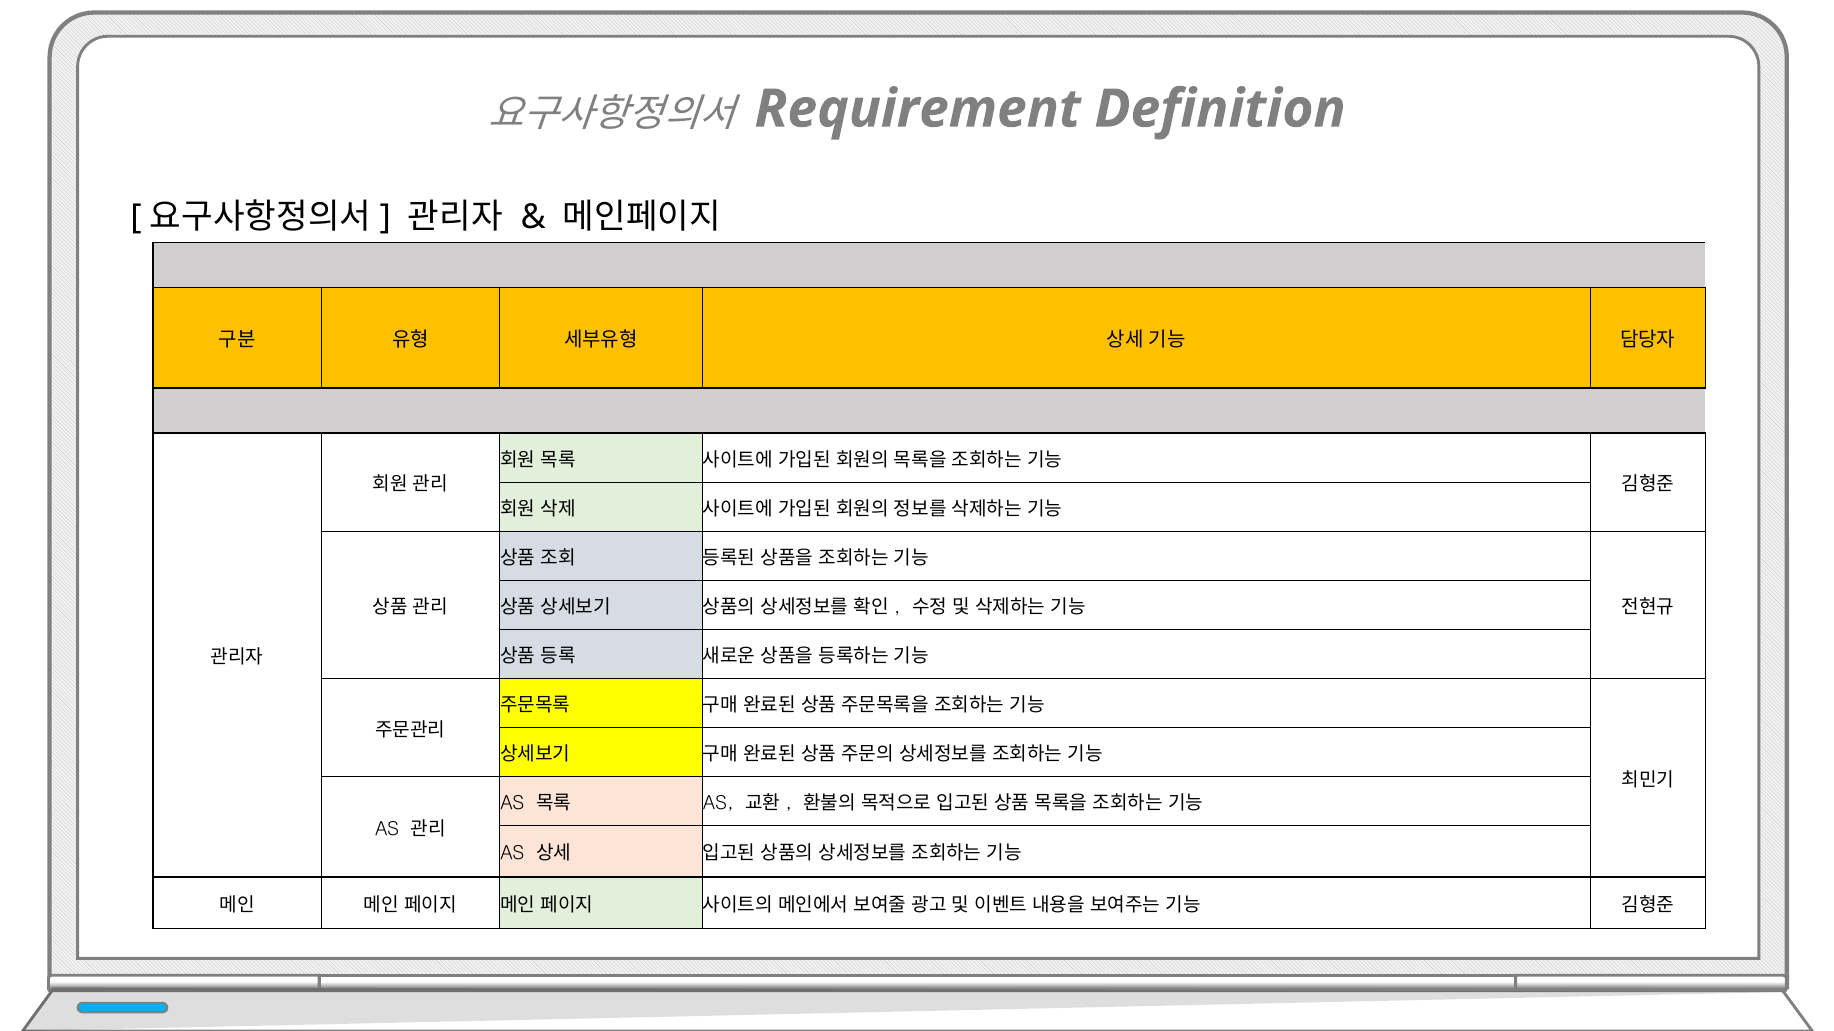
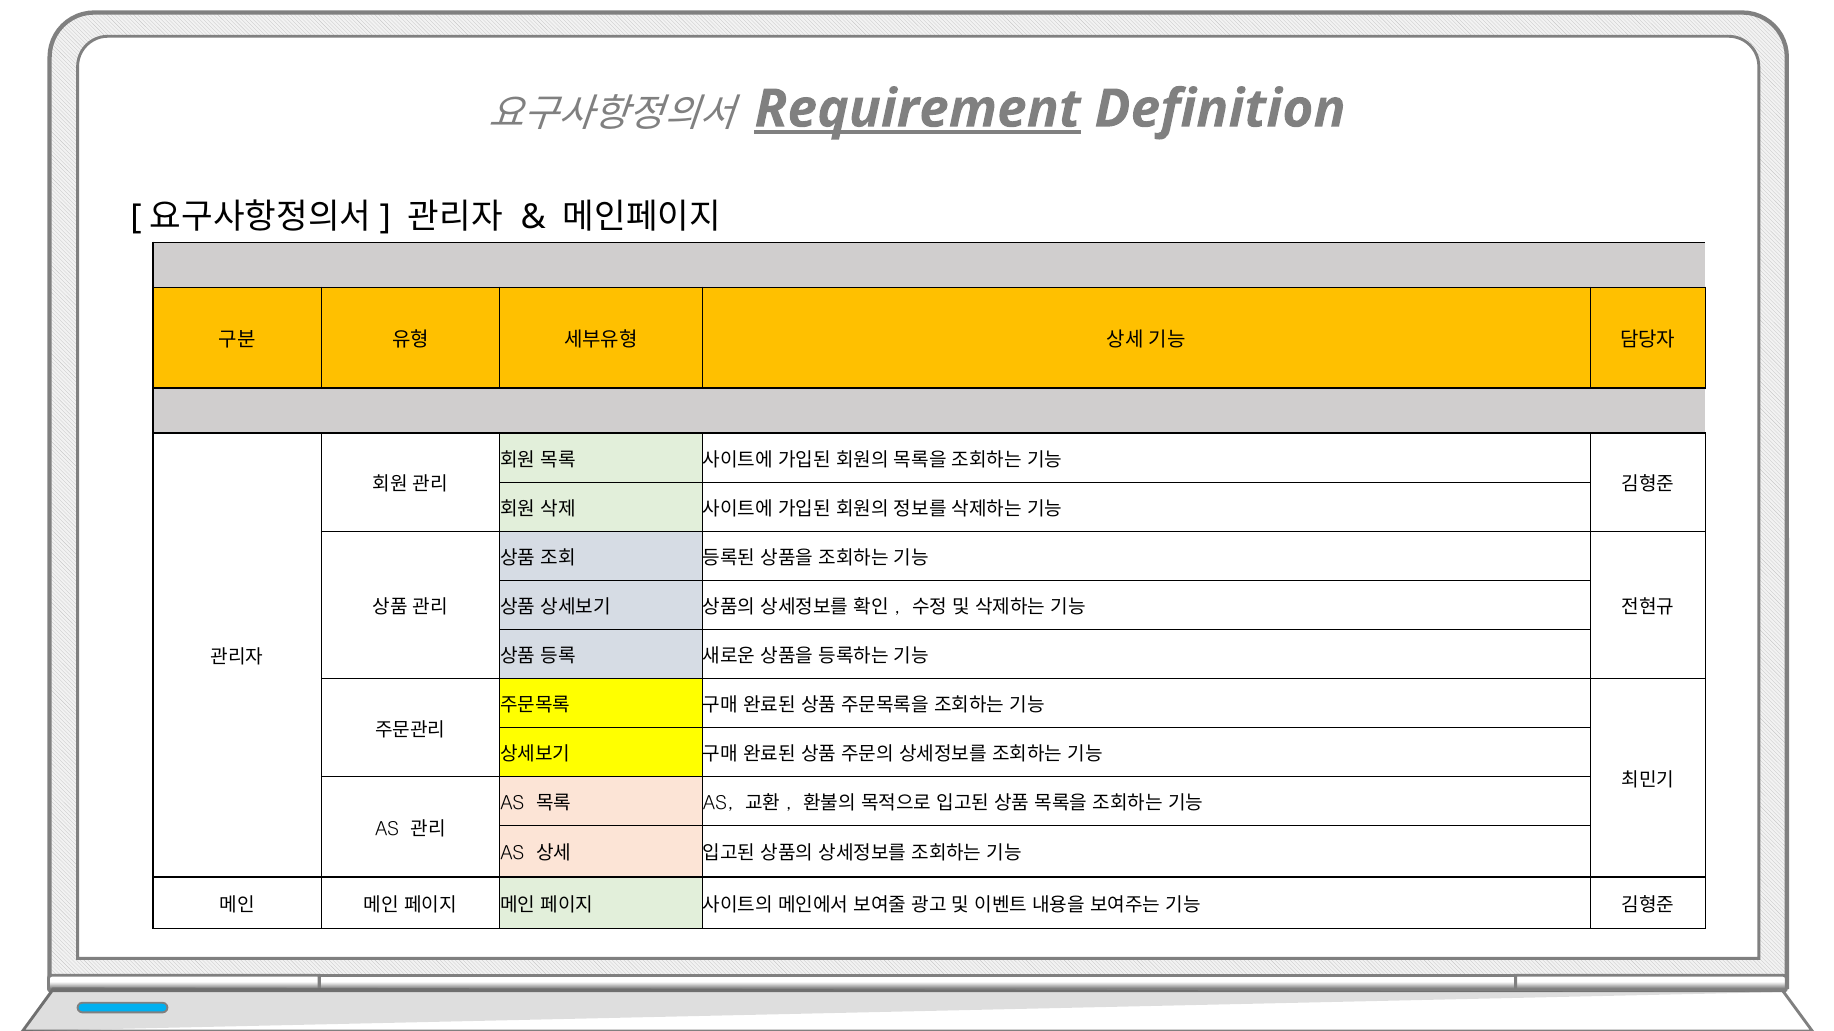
Requirement underline: none -> present (918, 109)
